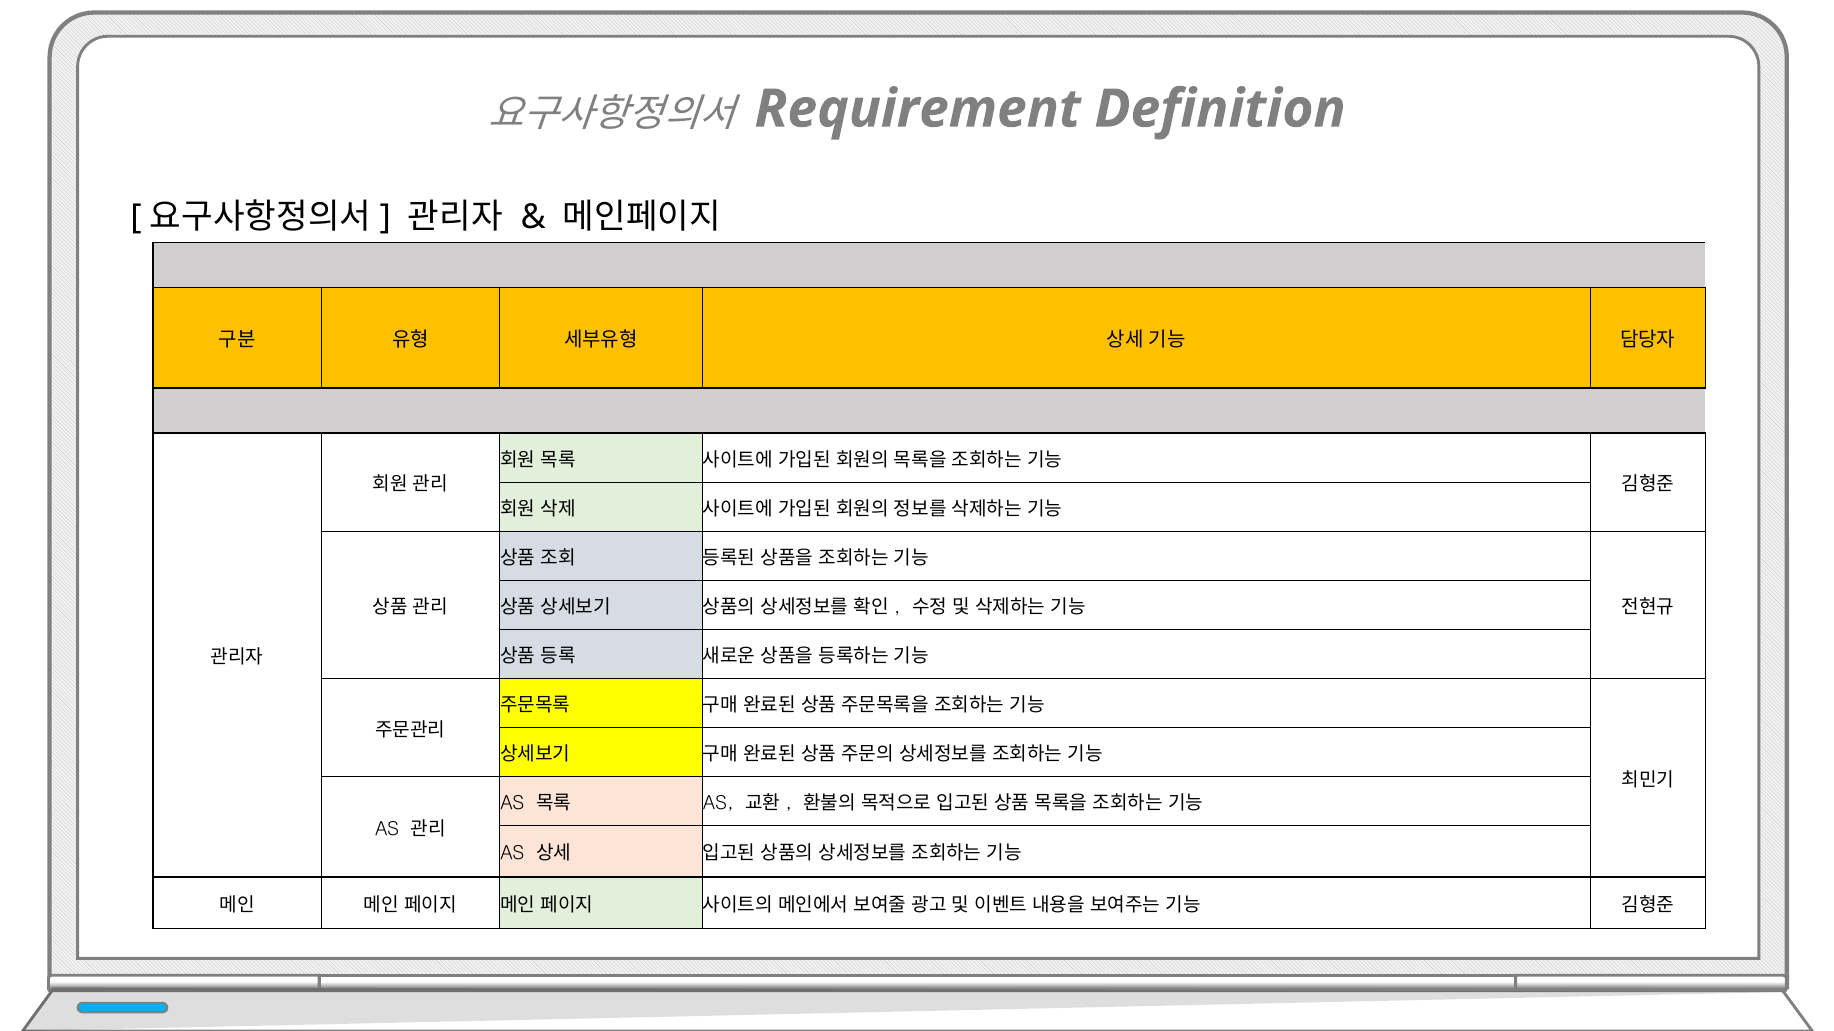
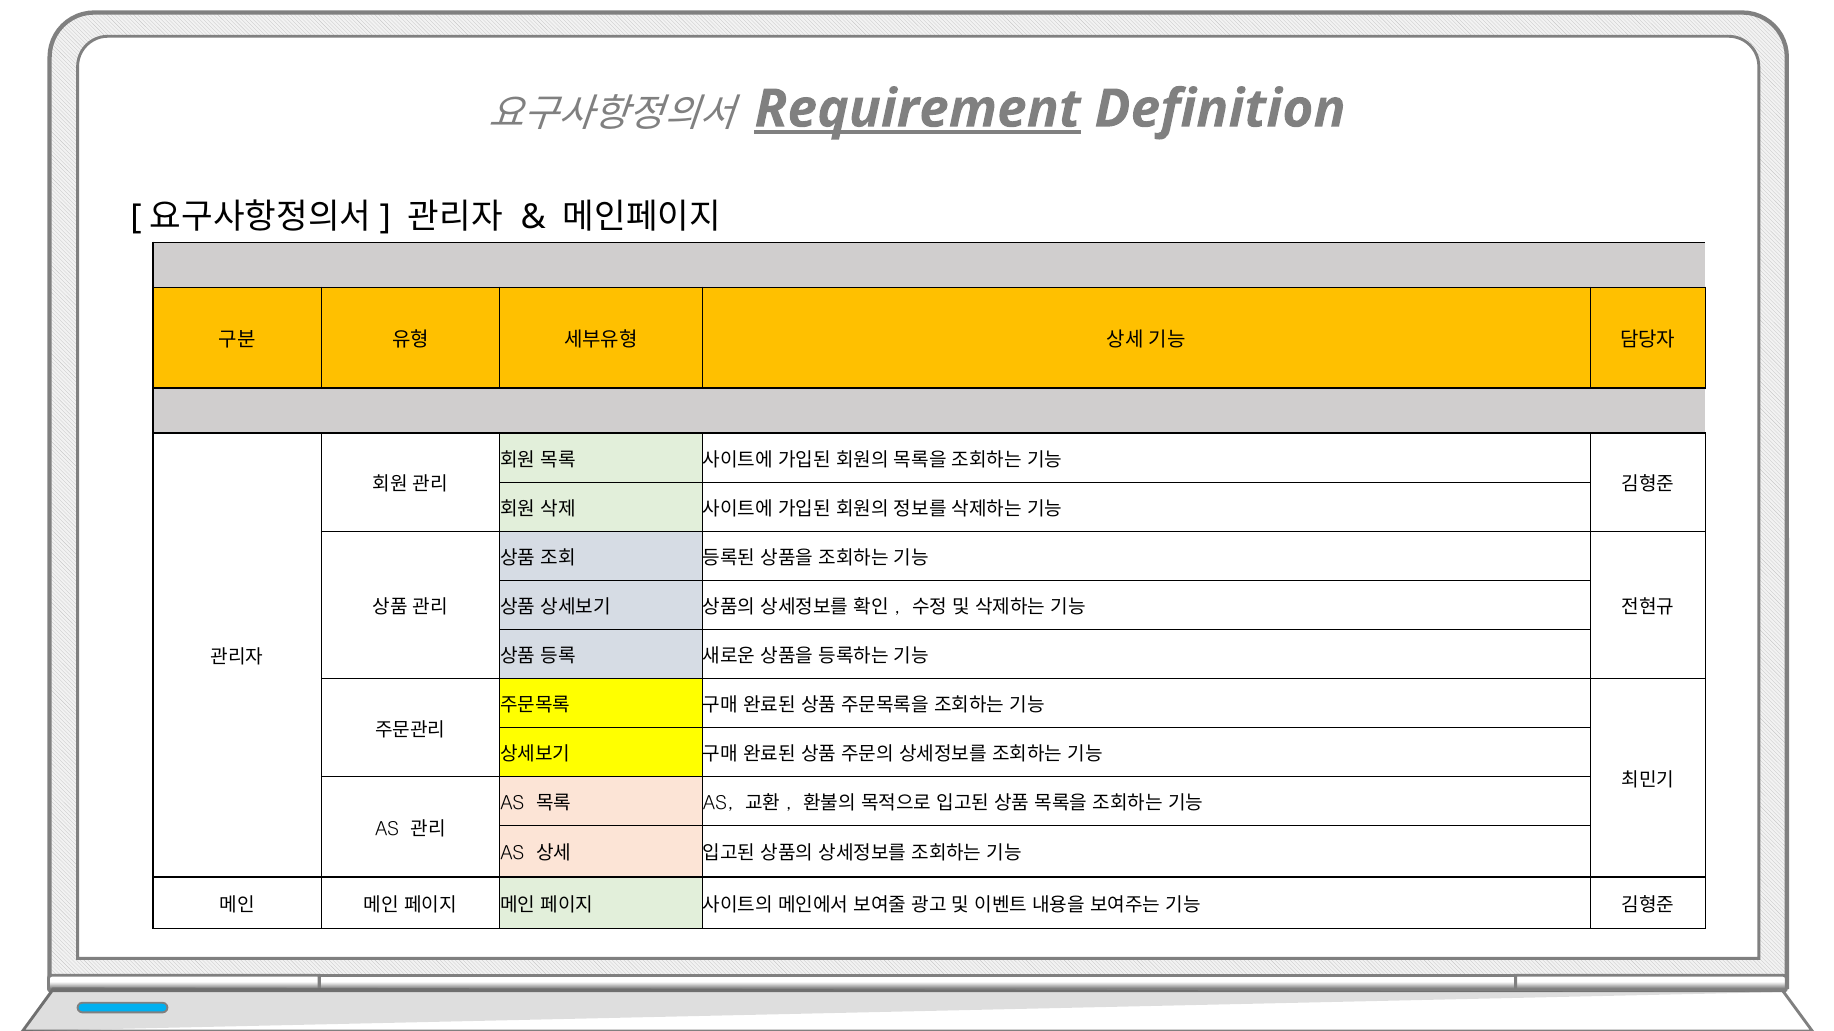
Requirement underline: none -> present (918, 109)
